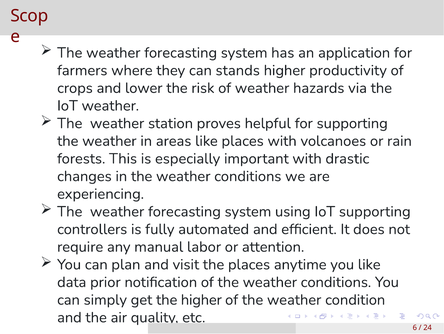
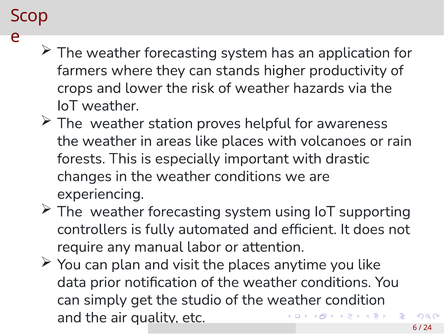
for supporting: supporting -> awareness (352, 123)
the higher: higher -> studio (201, 299)
